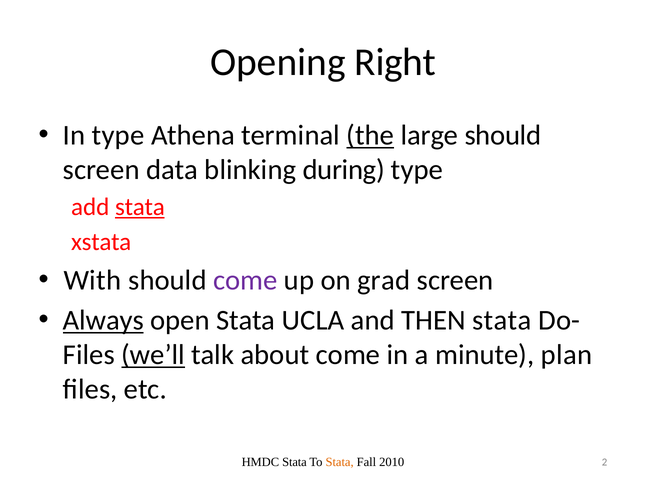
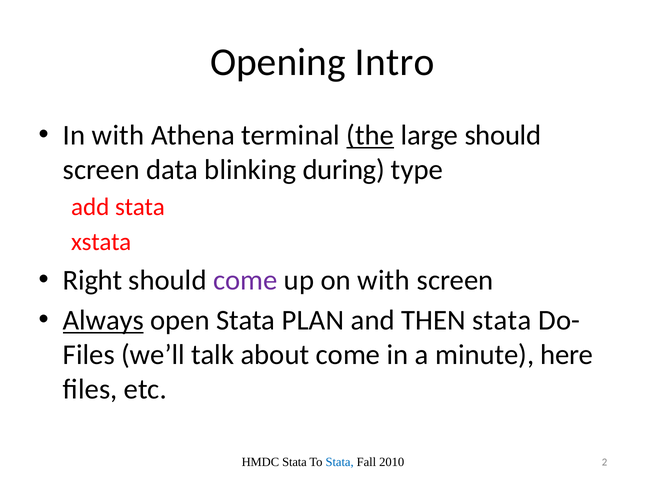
Right: Right -> Intro (395, 63)
In type: type -> with (118, 136)
stata underline: present -> none (140, 207)
With: With -> Right (93, 281)
on grad: grad -> with (384, 281)
UCLA: UCLA -> PLAN (313, 321)
we’ll underline: present -> none (153, 355)
plan: plan -> here (567, 355)
Stata colour: orange -> blue (340, 463)
